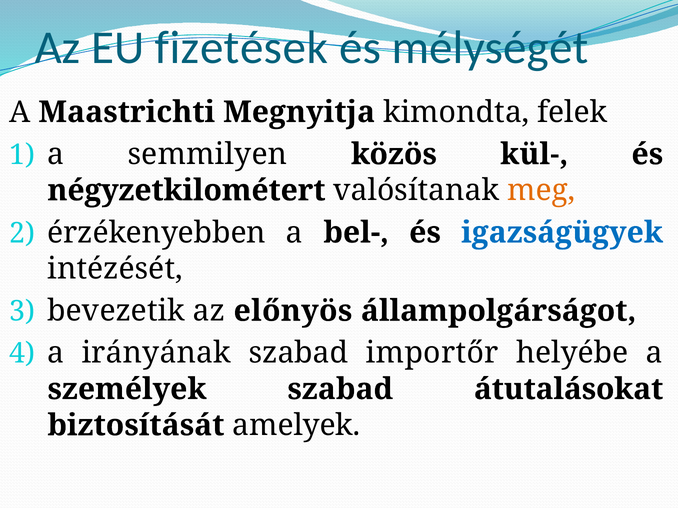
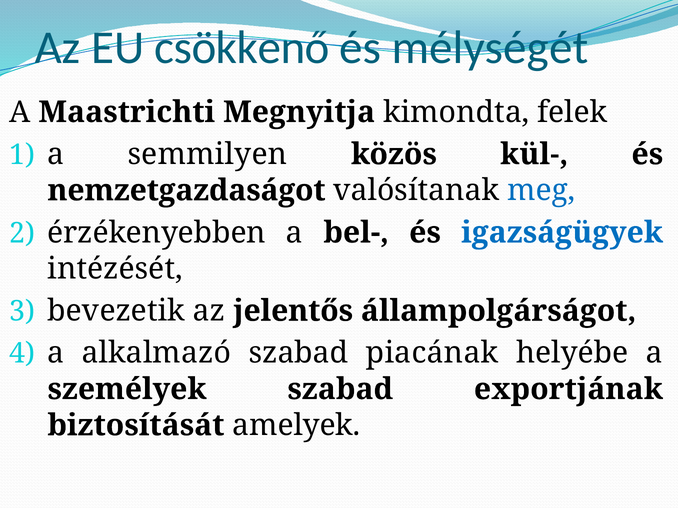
fizetések: fizetések -> csökkenő (242, 48)
négyzetkilométert: négyzetkilométert -> nemzetgazdaságot (187, 191)
meg colour: orange -> blue (541, 191)
előnyös: előnyös -> jelentős (293, 311)
irányának: irányának -> alkalmazó (156, 353)
importőr: importőr -> piacának (432, 353)
átutalásokat: átutalásokat -> exportjának (568, 390)
